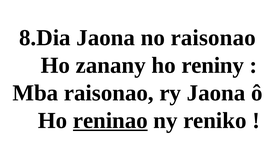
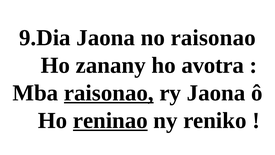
8.Dia: 8.Dia -> 9.Dia (45, 38)
reniny: reniny -> avotra (213, 65)
raisonao underline: none -> present (109, 93)
